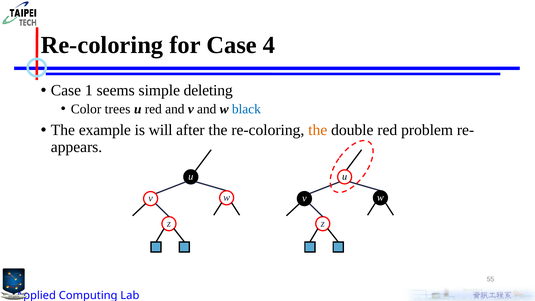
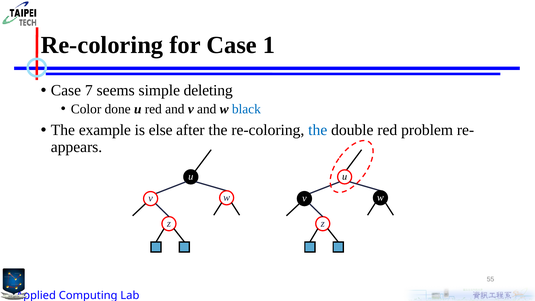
4: 4 -> 1 (269, 45)
1: 1 -> 7 (89, 90)
trees: trees -> done (118, 109)
will: will -> else (161, 130)
the colour: orange -> blue (318, 130)
